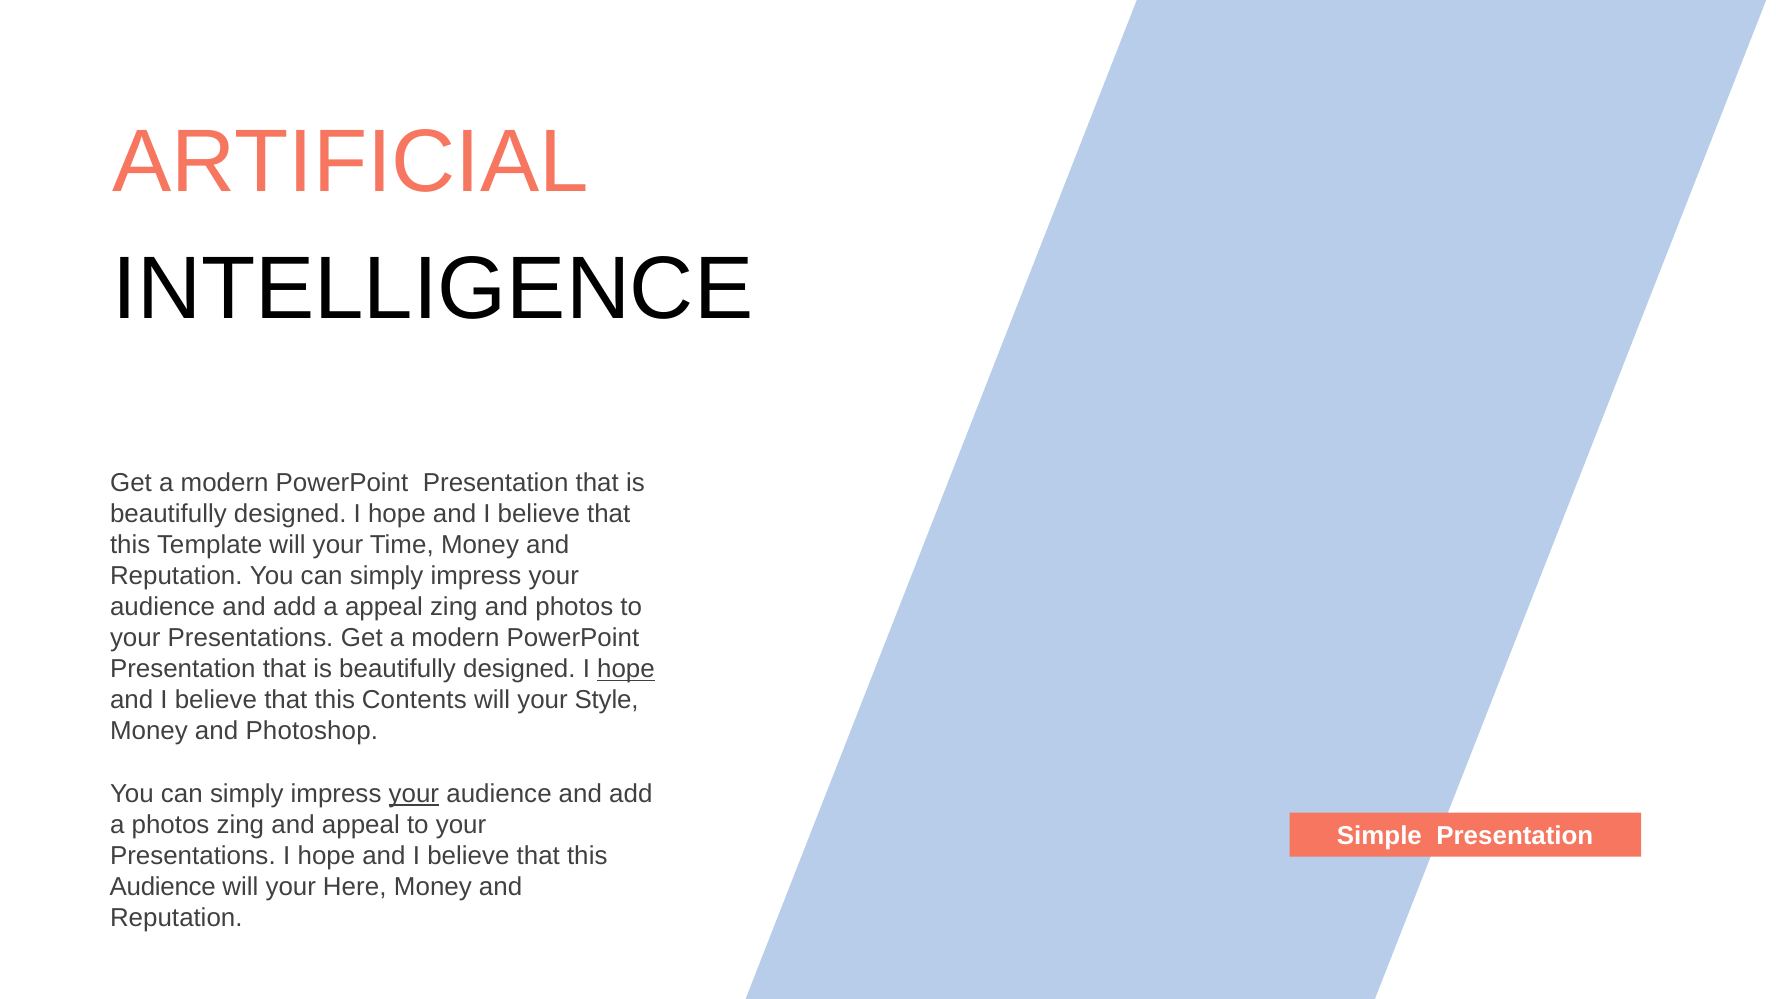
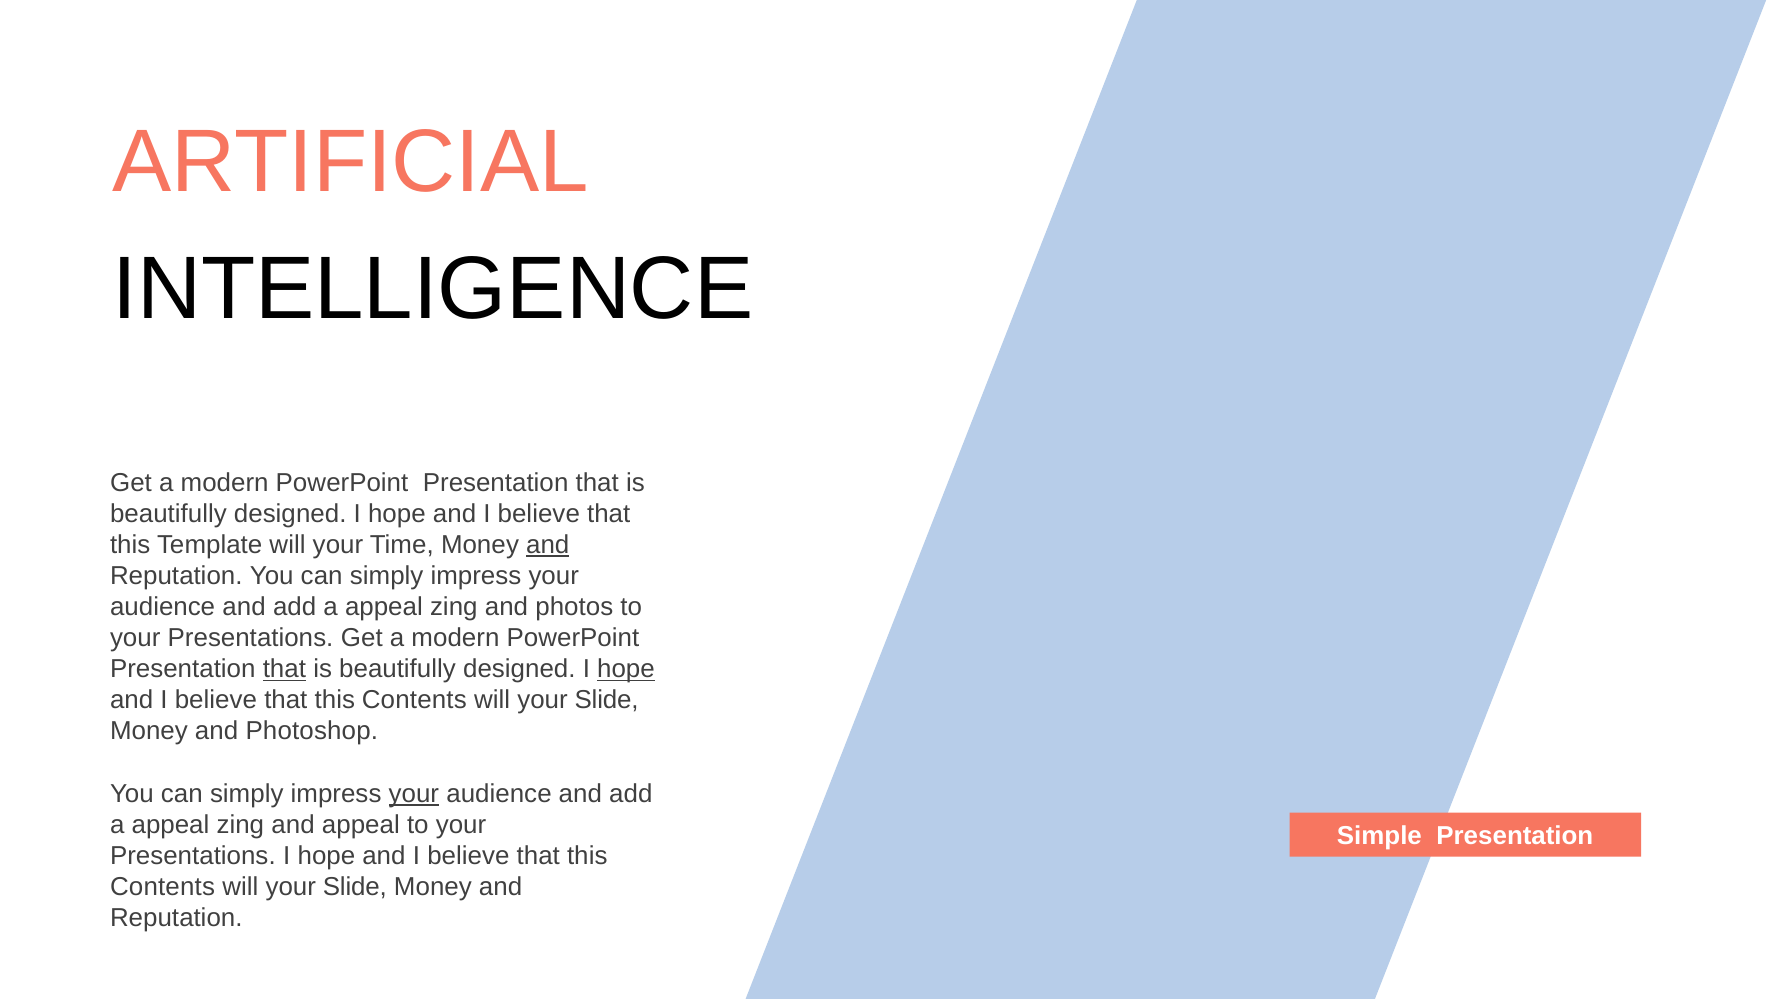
and underline: none -> present (548, 545)
that underline: none -> present (284, 669)
Style: Style -> Slide (607, 700)
photos: photos -> appeal (170, 825)
Audience: Audience -> Contents (163, 887)
Here: Here -> Slide (355, 887)
